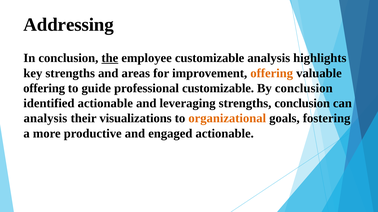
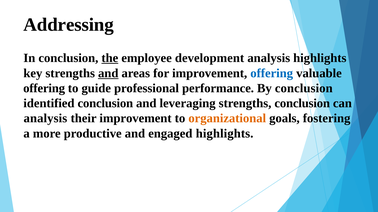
employee customizable: customizable -> development (210, 58)
and underline: none -> present (108, 73)
offering colour: orange -> blue (272, 73)
professional customizable: customizable -> performance (218, 88)
identified actionable: actionable -> conclusion (105, 104)
their visualizations: visualizations -> improvement (136, 119)
engaged actionable: actionable -> highlights (225, 134)
